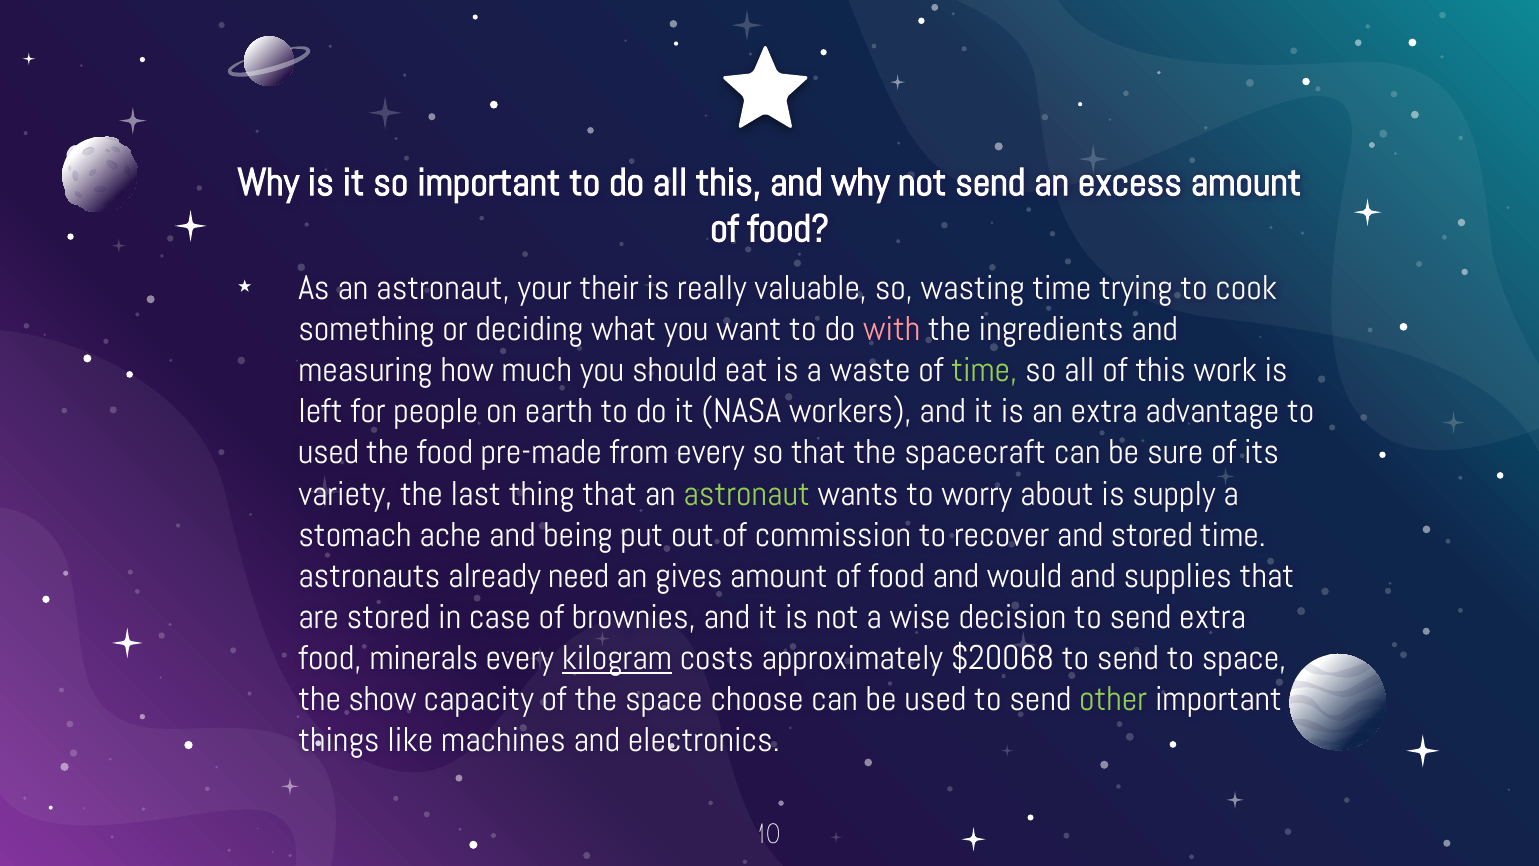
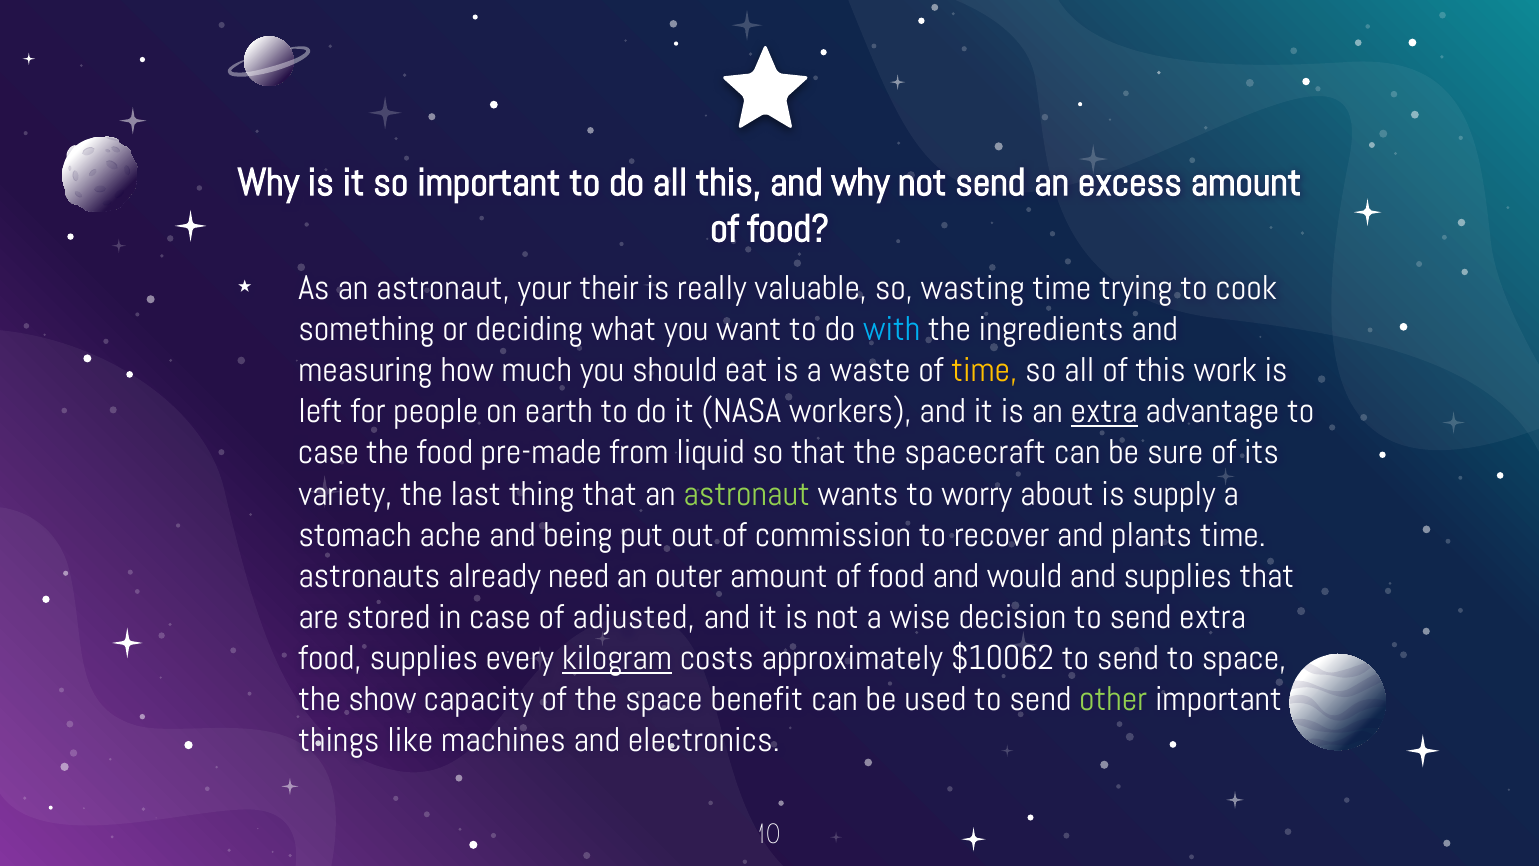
with colour: pink -> light blue (892, 329)
time colour: light green -> yellow (984, 371)
extra underline: none -> present (1104, 412)
used: used -> case (329, 453)
from every: every -> liquid (711, 453)
and stored: stored -> plants (1152, 535)
gives: gives -> outer (689, 576)
brownies: brownies -> adjusted (634, 617)
food minerals: minerals -> supplies (424, 658)
$20068: $20068 -> $10062 (1002, 658)
choose: choose -> benefit (757, 699)
